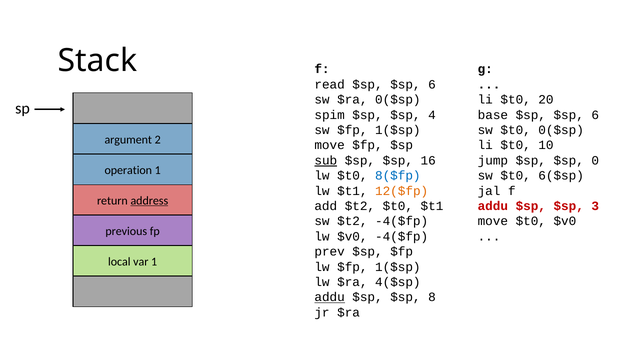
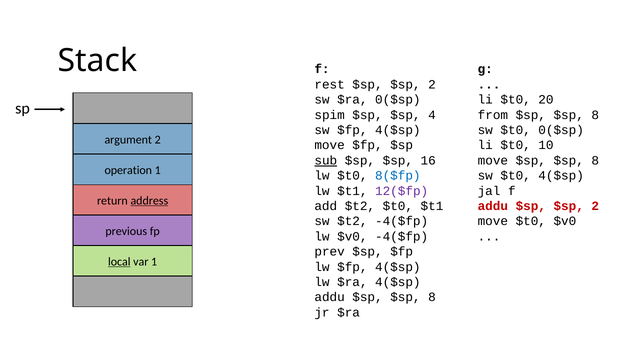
read: read -> rest (330, 85)
6: 6 -> 2 (432, 85)
base: base -> from (493, 115)
6: 6 -> 8 (595, 115)
sw $fp 1($sp: 1($sp -> 4($sp (398, 130)
jump: jump -> move (493, 160)
0: 0 -> 8 (595, 160)
$t0 6($sp: 6($sp -> 4($sp (561, 176)
12($fp colour: orange -> purple (402, 191)
addu $sp $sp 3: 3 -> 2 (595, 206)
local underline: none -> present (119, 262)
lw $fp 1($sp: 1($sp -> 4($sp (398, 267)
addu underline: present -> none (330, 297)
